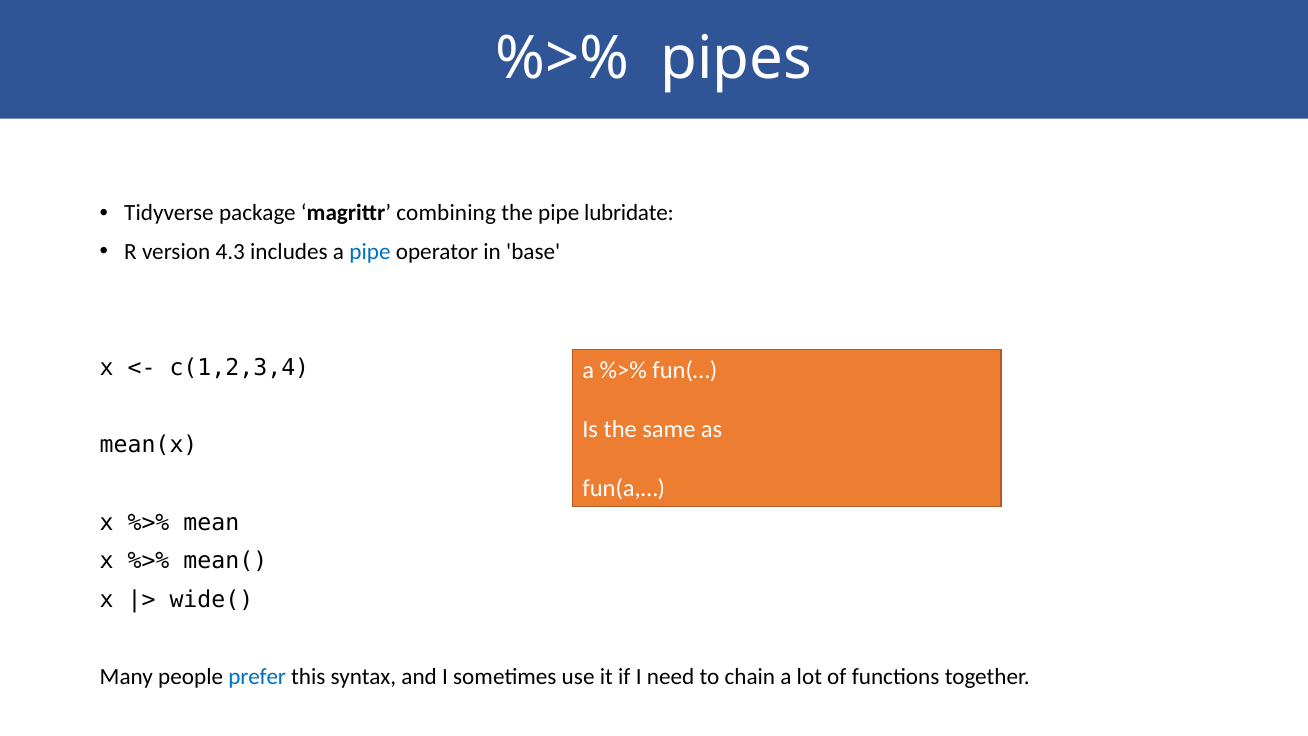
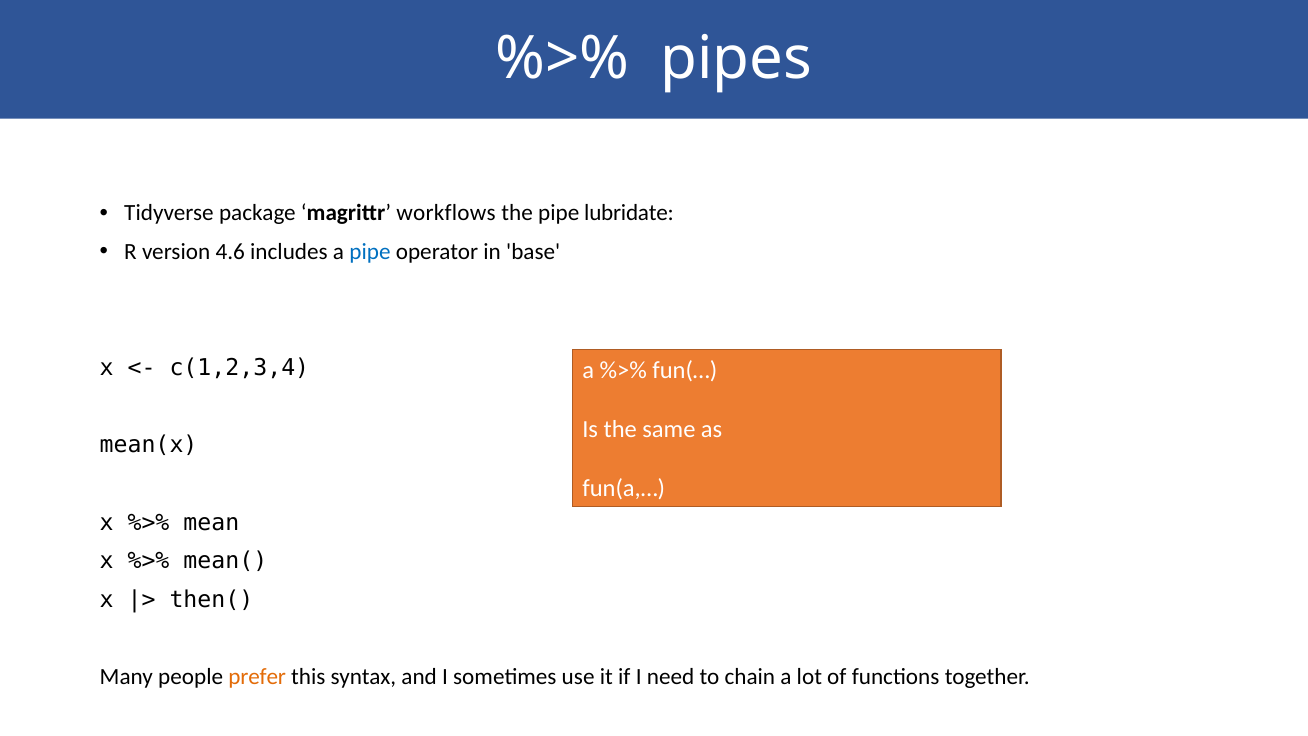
combining: combining -> workflows (446, 213)
4.3: 4.3 -> 4.6 (230, 252)
wide(: wide( -> then( (211, 600)
prefer colour: blue -> orange (257, 677)
